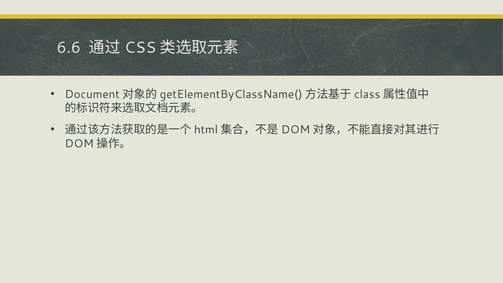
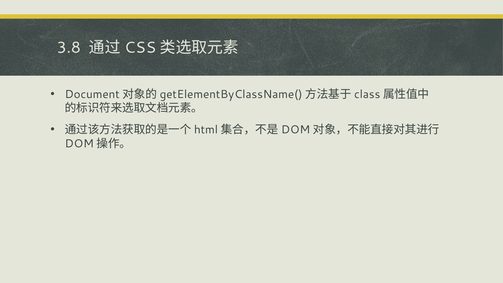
6.6: 6.6 -> 3.8 (69, 48)
